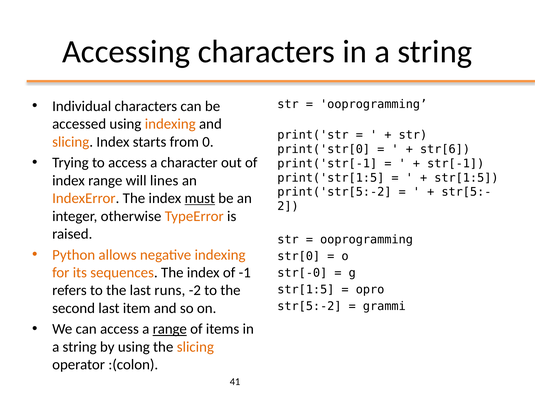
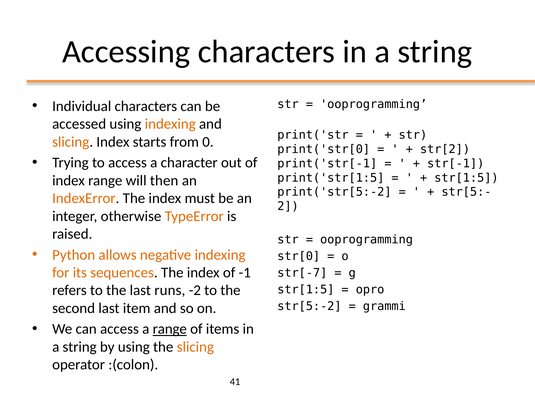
str[6: str[6 -> str[2 (445, 149)
lines: lines -> then (164, 181)
must underline: present -> none (200, 198)
str[-0: str[-0 -> str[-7 (302, 273)
